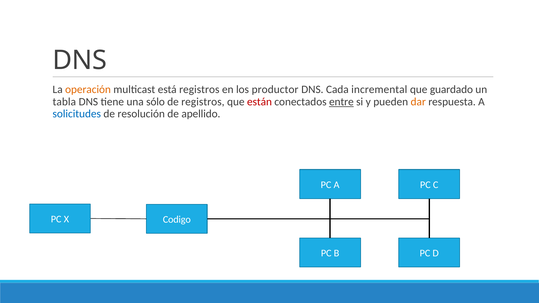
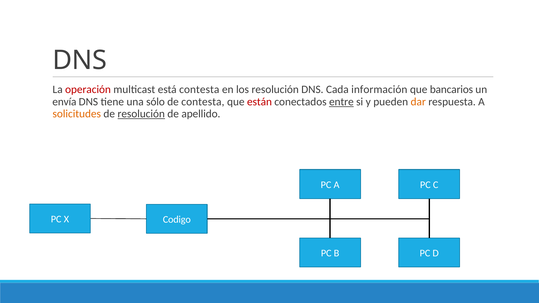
operación colour: orange -> red (88, 90)
está registros: registros -> contesta (199, 90)
los productor: productor -> resolución (275, 90)
incremental: incremental -> información (379, 90)
guardado: guardado -> bancarios (451, 90)
tabla: tabla -> envía (64, 102)
de registros: registros -> contesta (203, 102)
solicitudes colour: blue -> orange (77, 114)
resolución underline: none -> present (141, 114)
